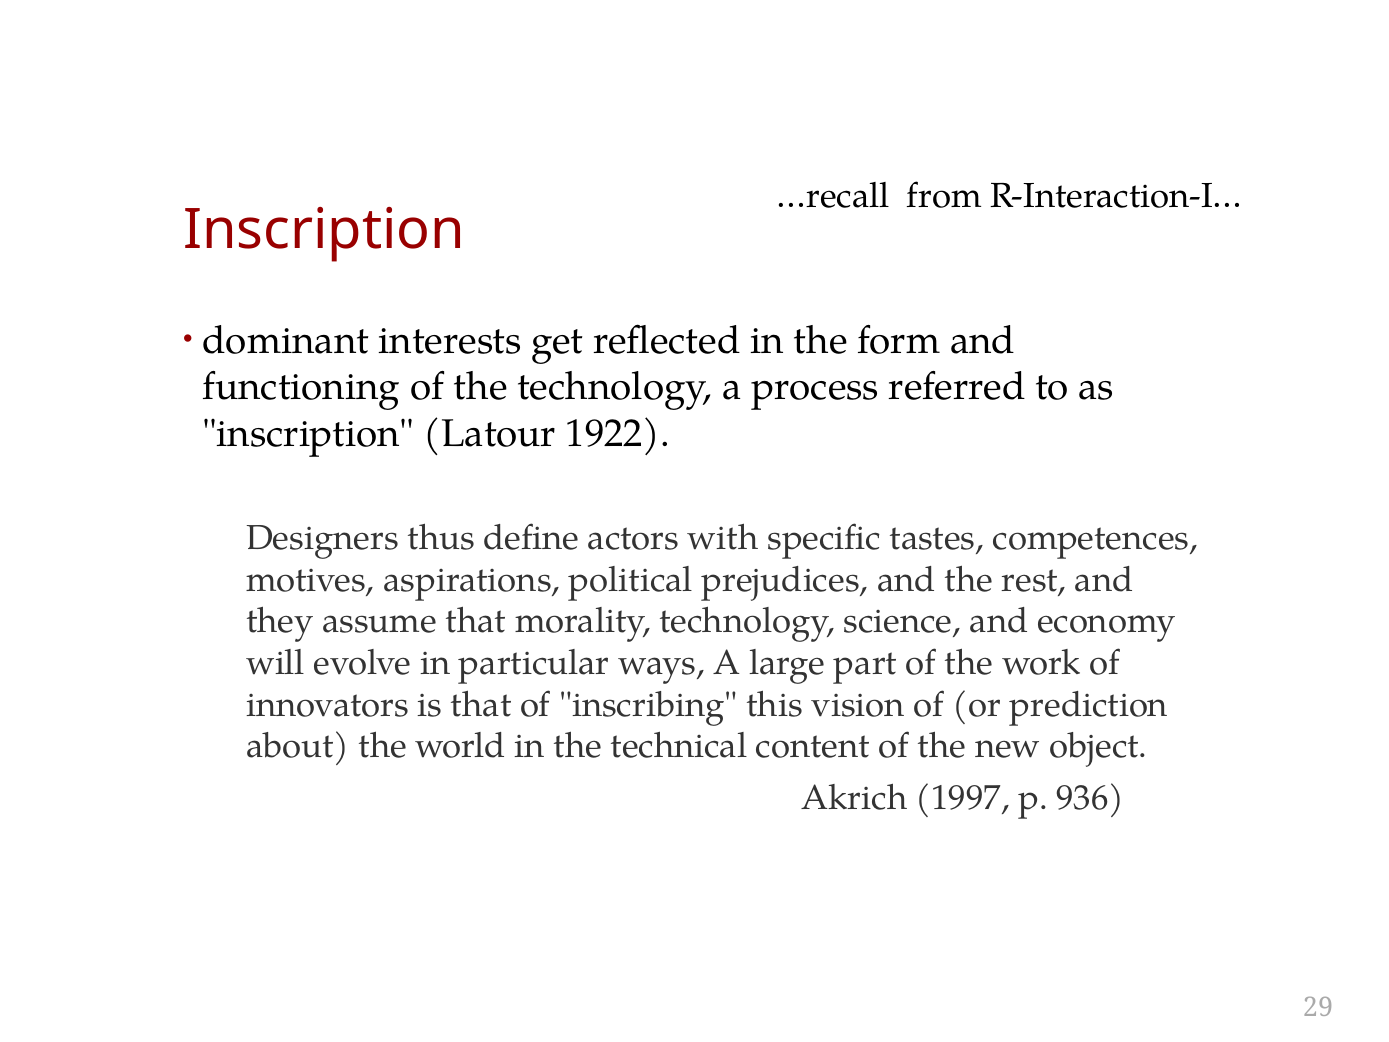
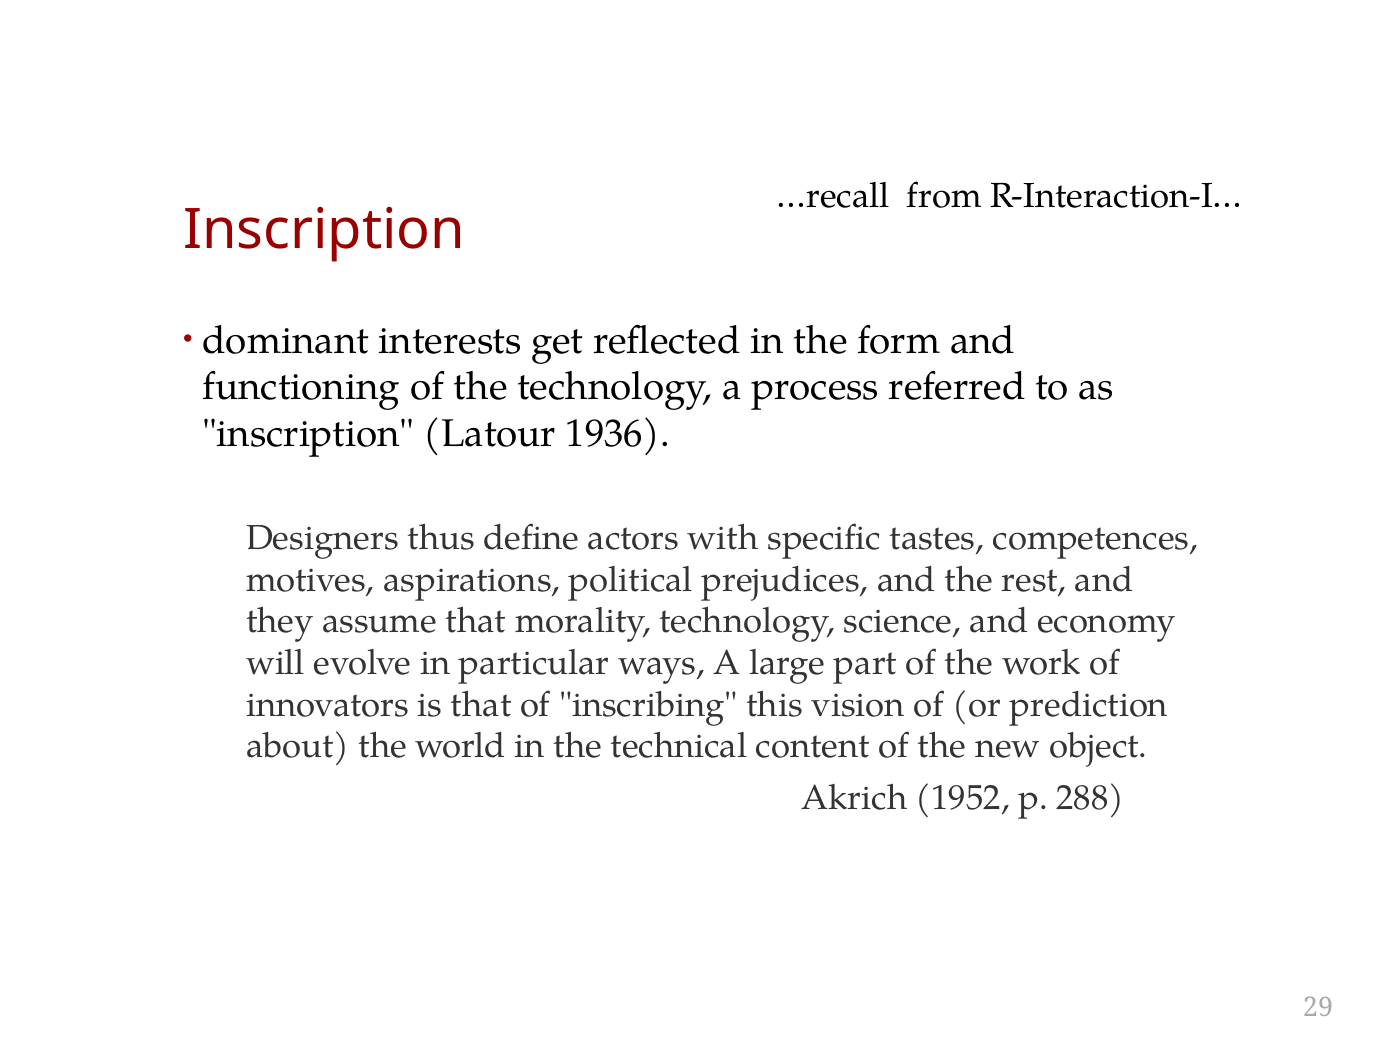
1922: 1922 -> 1936 (618, 433)
1997: 1997 -> 1952 (963, 797)
936: 936 -> 288 (1091, 797)
